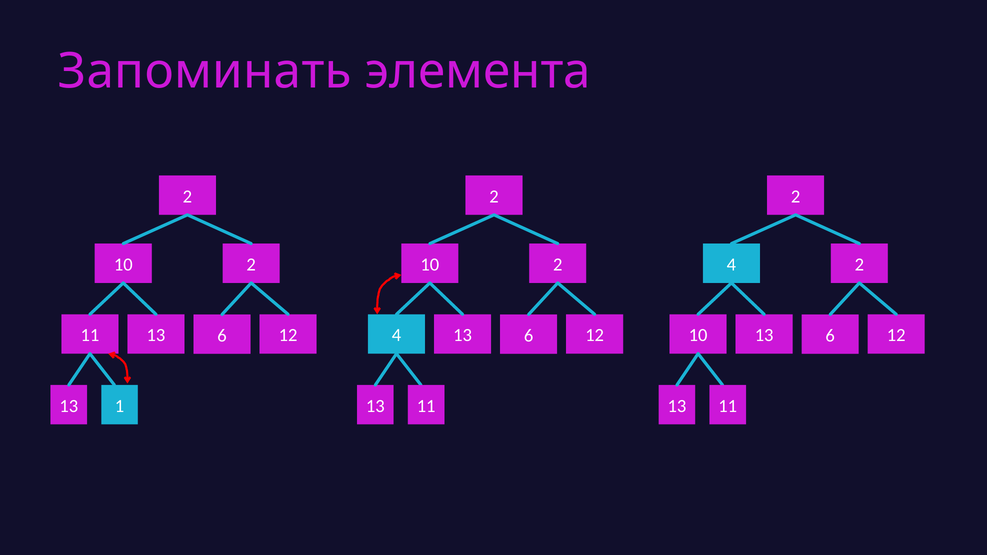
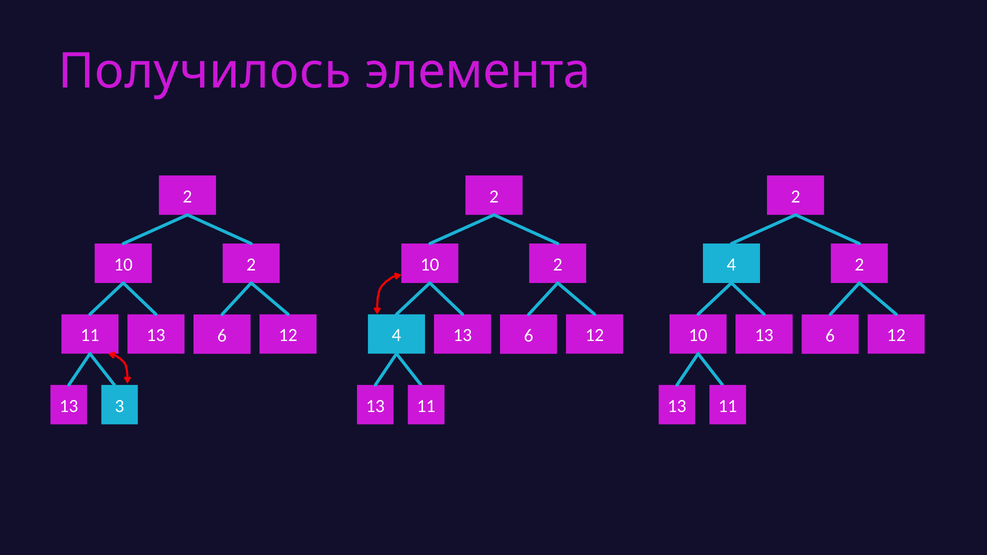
Запоминать: Запоминать -> Получилось (205, 72)
1: 1 -> 3 (120, 406)
